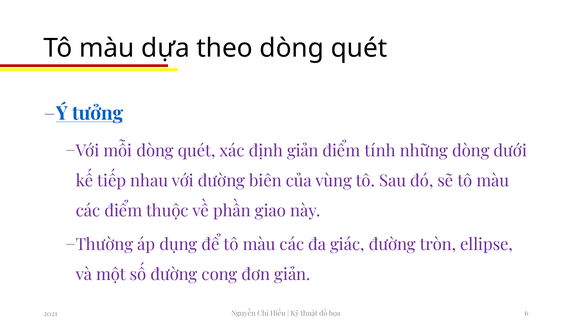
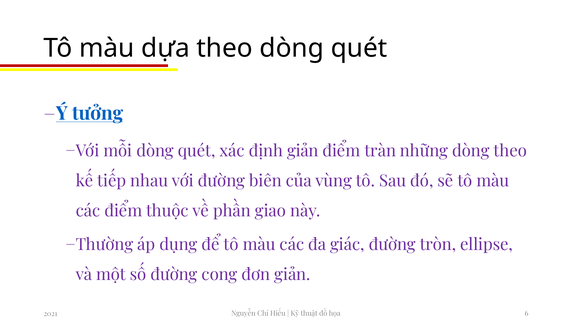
tính: tính -> tràn (380, 151)
dòng dưới: dưới -> theo (510, 151)
